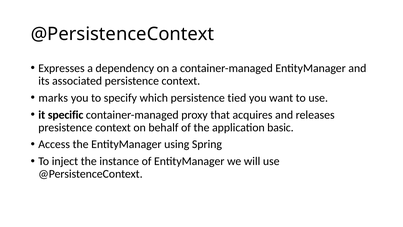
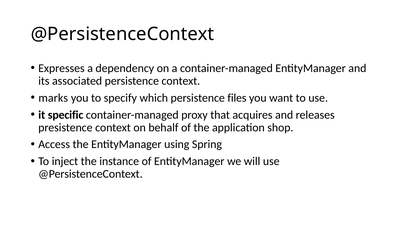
tied: tied -> files (237, 98)
basic: basic -> shop (280, 127)
